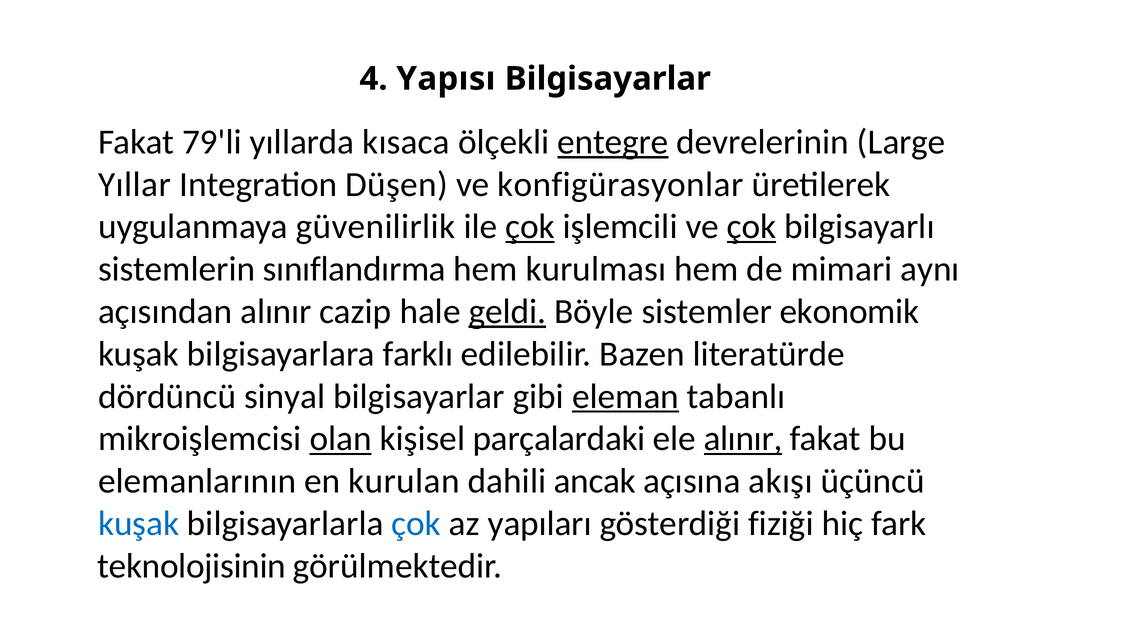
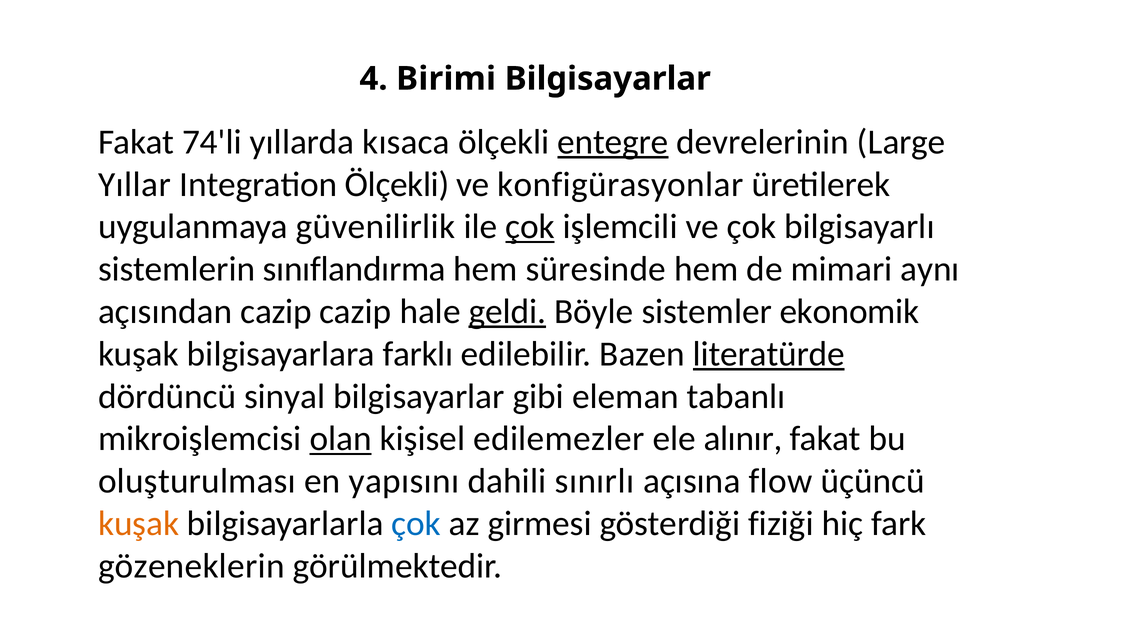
Yapısı: Yapısı -> Birimi (446, 79)
79'li: 79'li -> 74'li (212, 142)
Integration Düşen: Düşen -> Ölçekli (397, 185)
çok underline: present -> none (752, 227)
kurulması: kurulması -> süresinde (596, 270)
açısından alınır: alınır -> cazip (276, 312)
literatürde underline: none -> present (769, 354)
eleman underline: present -> none (626, 397)
parçalardaki: parçalardaki -> edilemezler (559, 439)
alınır underline: present -> none (743, 439)
elemanlarının: elemanlarının -> oluşturulması (197, 482)
kurulan: kurulan -> yapısını (404, 482)
ancak: ancak -> sınırlı (595, 482)
akışı: akışı -> flow (781, 482)
kuşak colour: blue -> orange (139, 524)
yapıları: yapıları -> girmesi (540, 524)
teknolojisinin: teknolojisinin -> gözeneklerin (191, 567)
